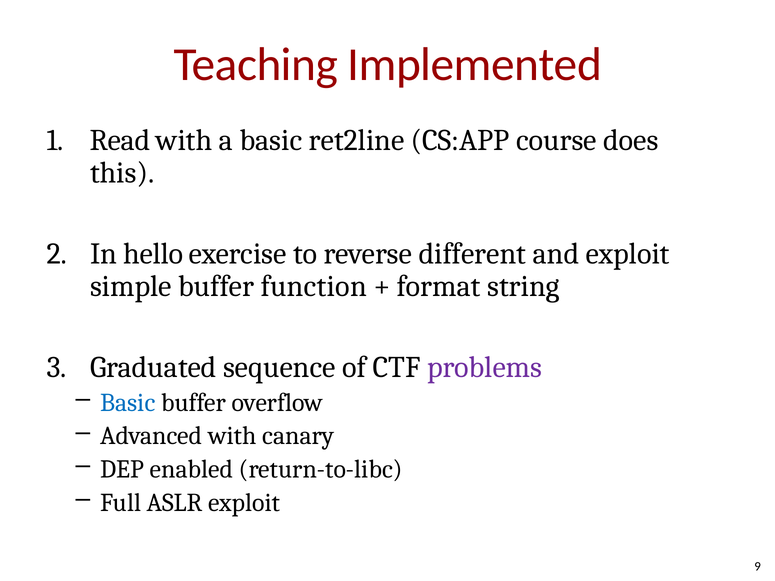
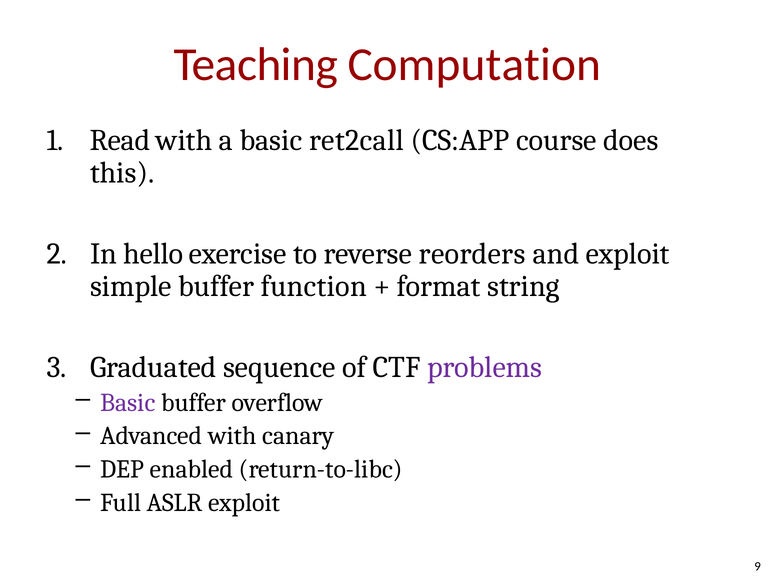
Implemented: Implemented -> Computation (474, 65)
ret2line: ret2line -> ret2call (356, 140)
different: different -> reorders (472, 254)
Basic colour: blue -> purple (128, 403)
